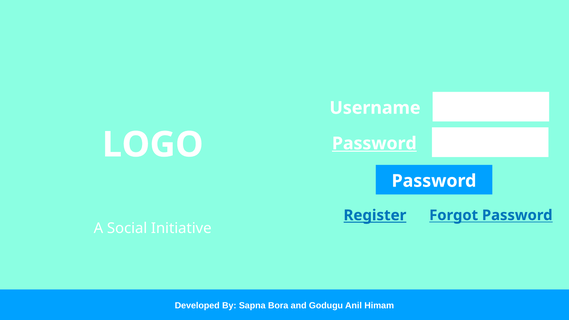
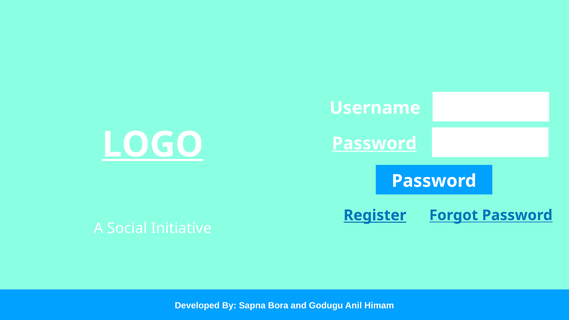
LOGO underline: none -> present (153, 145)
